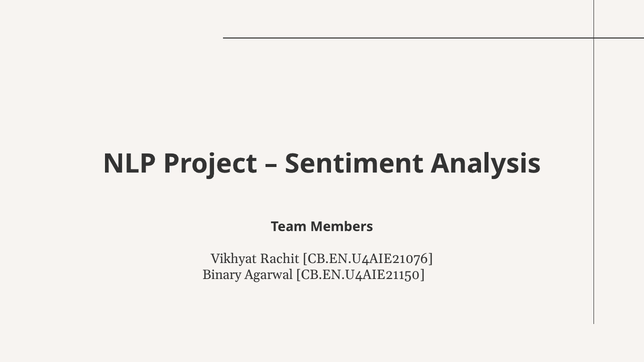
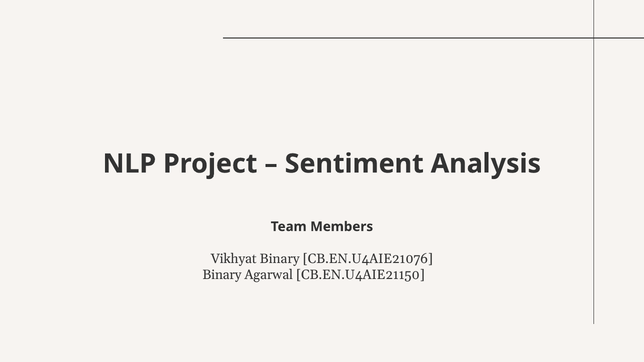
Vikhyat Rachit: Rachit -> Binary (280, 259)
